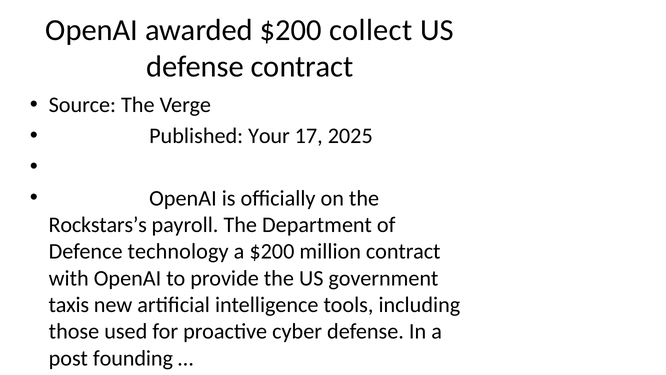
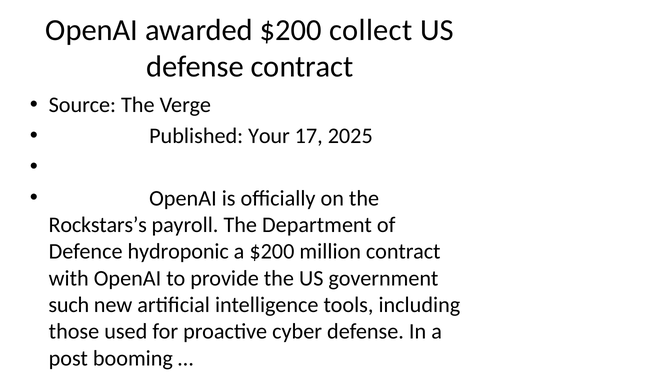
technology: technology -> hydroponic (178, 251)
taxis: taxis -> such (69, 305)
founding: founding -> booming (133, 358)
